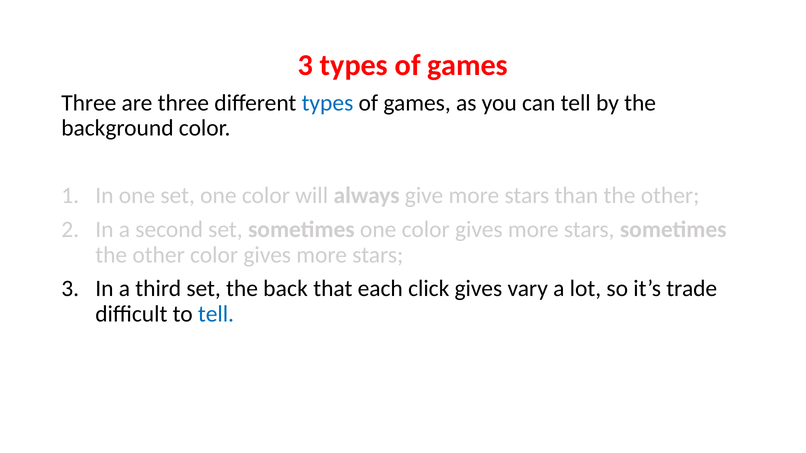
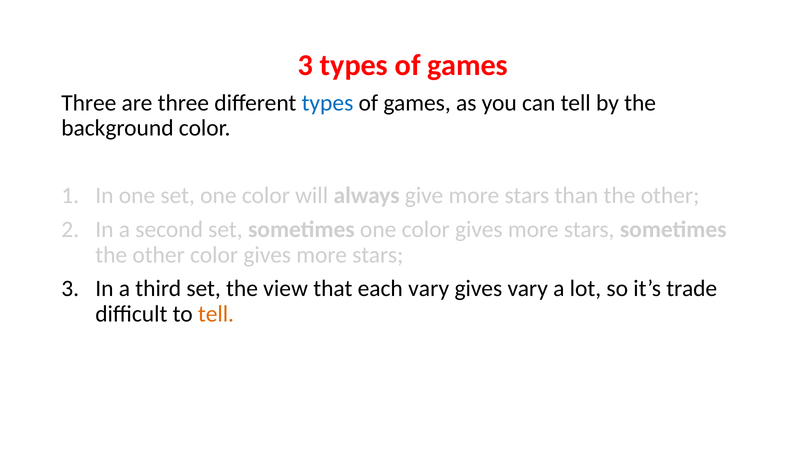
back: back -> view (286, 289)
each click: click -> vary (429, 289)
tell colour: blue -> orange (216, 314)
